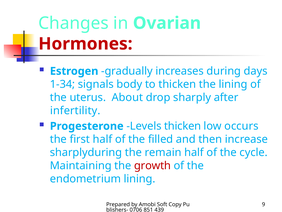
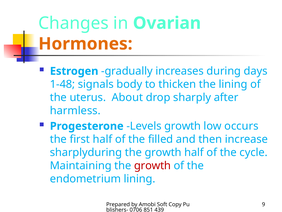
Hormones colour: red -> orange (85, 44)
1-34: 1-34 -> 1-48 (62, 84)
infertility: infertility -> harmless (75, 110)
Levels thicken: thicken -> growth (183, 126)
sharplyduring the remain: remain -> growth (163, 152)
